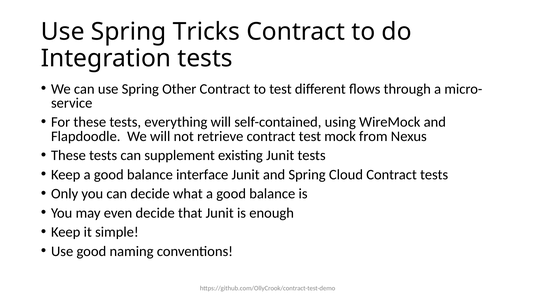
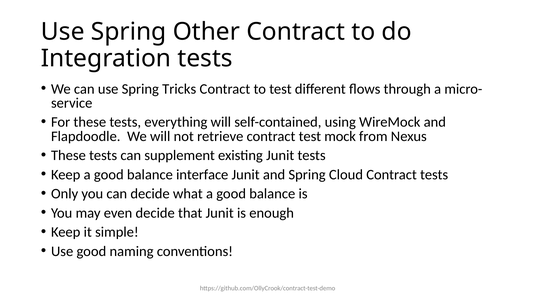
Tricks: Tricks -> Other (206, 32)
Other: Other -> Tricks (179, 89)
